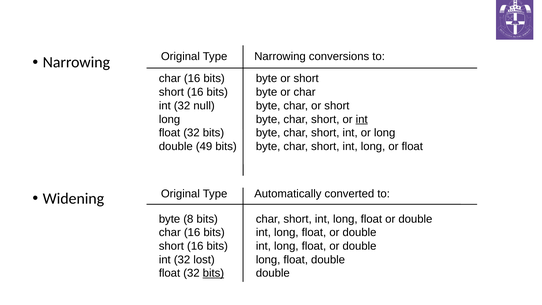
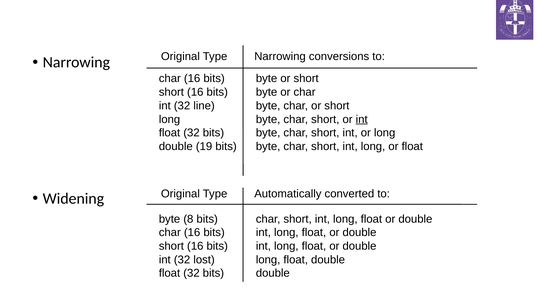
null: null -> line (204, 106)
49: 49 -> 19 (204, 146)
bits underline: present -> none (213, 273)
